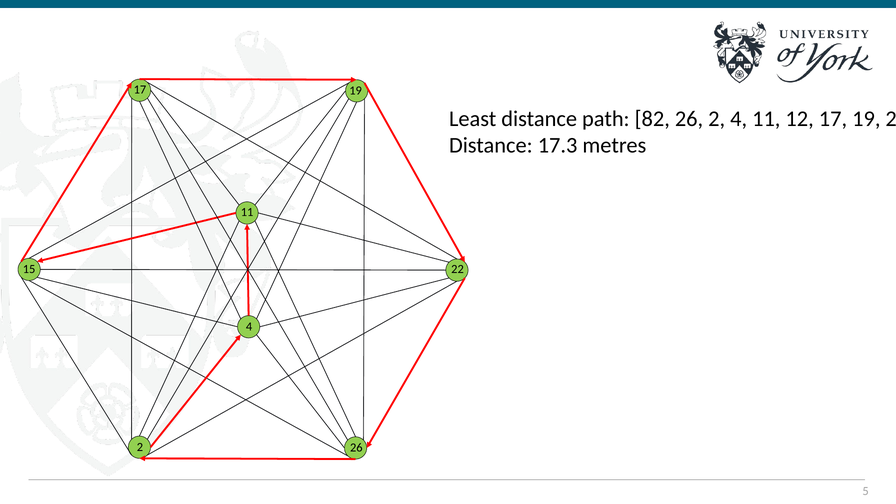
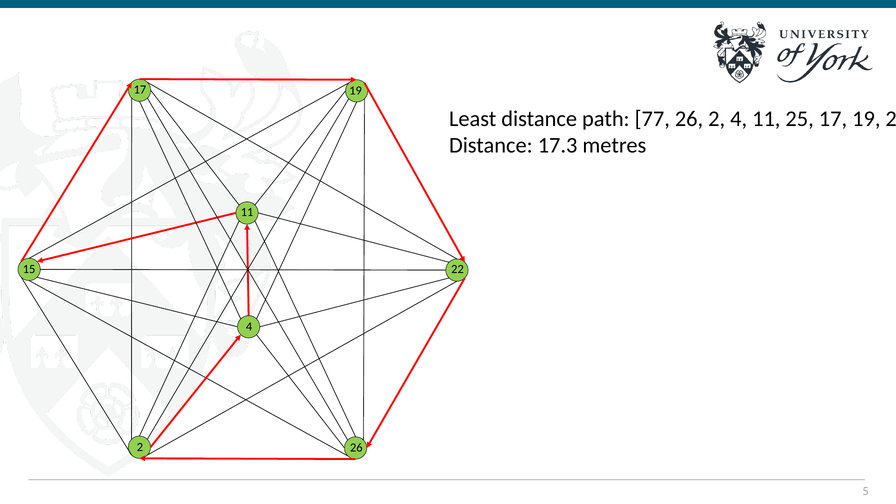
82: 82 -> 77 (652, 119)
12: 12 -> 25 (800, 119)
